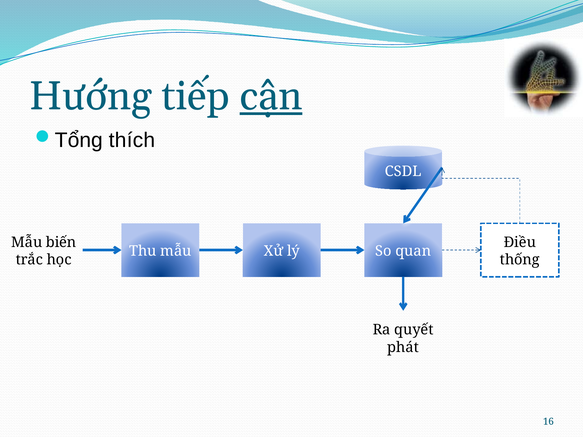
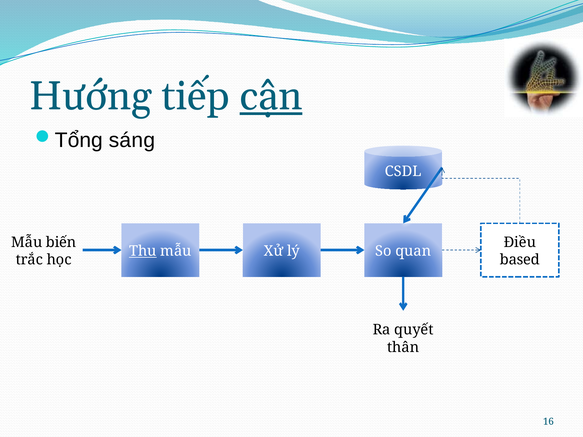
thích: thích -> sáng (132, 140)
Thu underline: none -> present (143, 251)
thống: thống -> based (520, 260)
phát: phát -> thân (403, 347)
